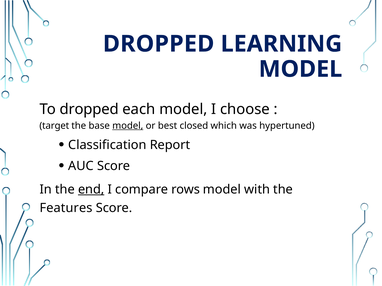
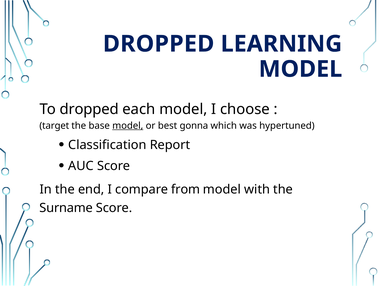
closed: closed -> gonna (194, 126)
end underline: present -> none (91, 190)
rows: rows -> from (186, 190)
Features: Features -> Surname (66, 208)
